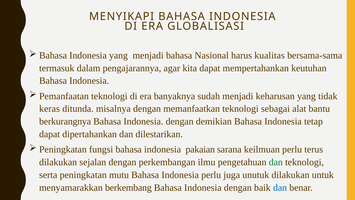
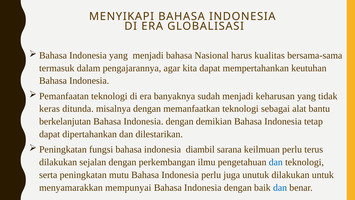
berkurangnya: berkurangnya -> berkelanjutan (65, 121)
pakaian: pakaian -> diambil (200, 149)
dan colour: green -> blue (276, 162)
berkembang: berkembang -> mempunyai (128, 187)
